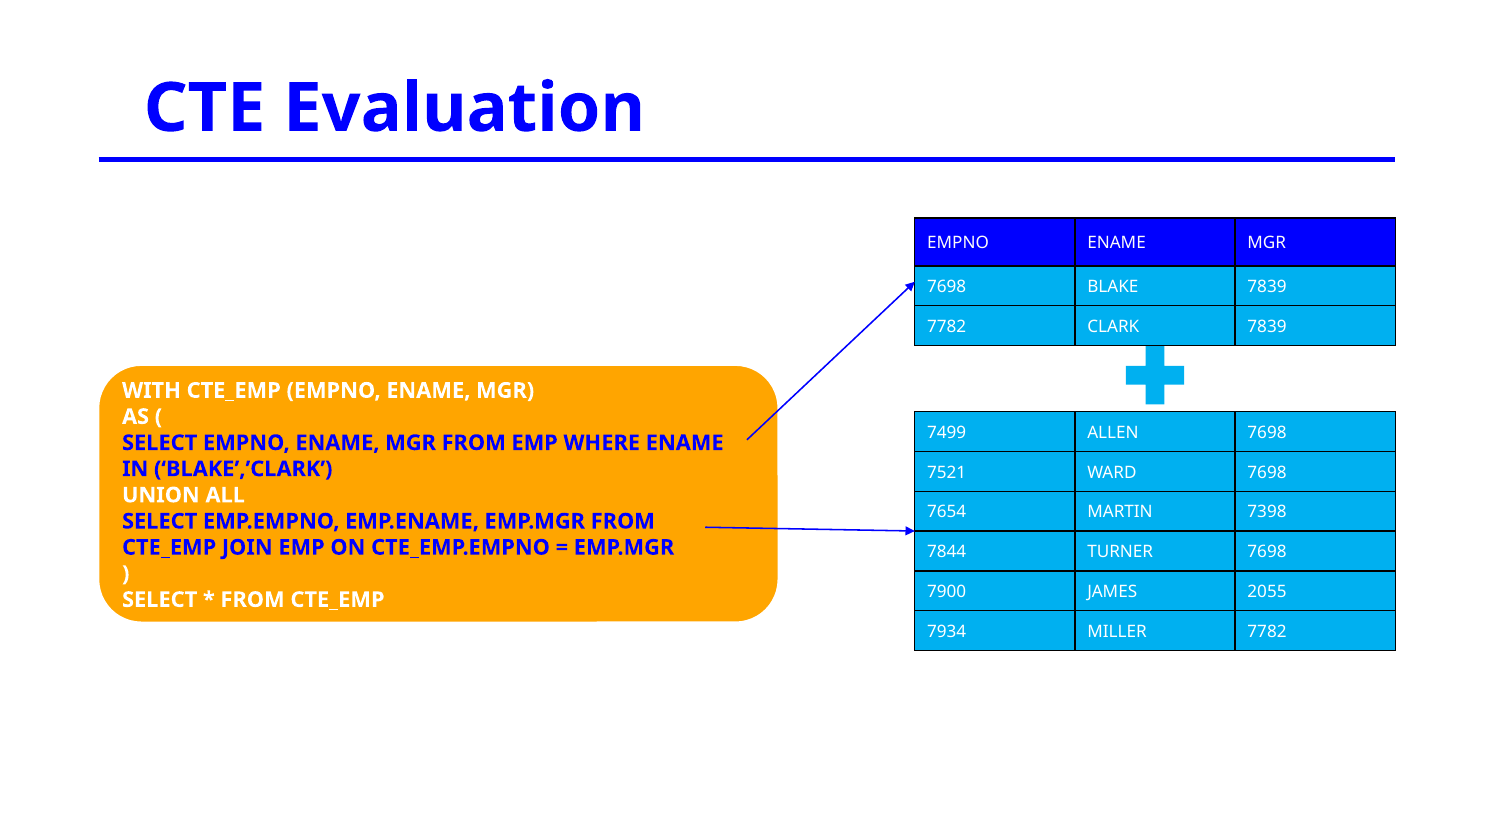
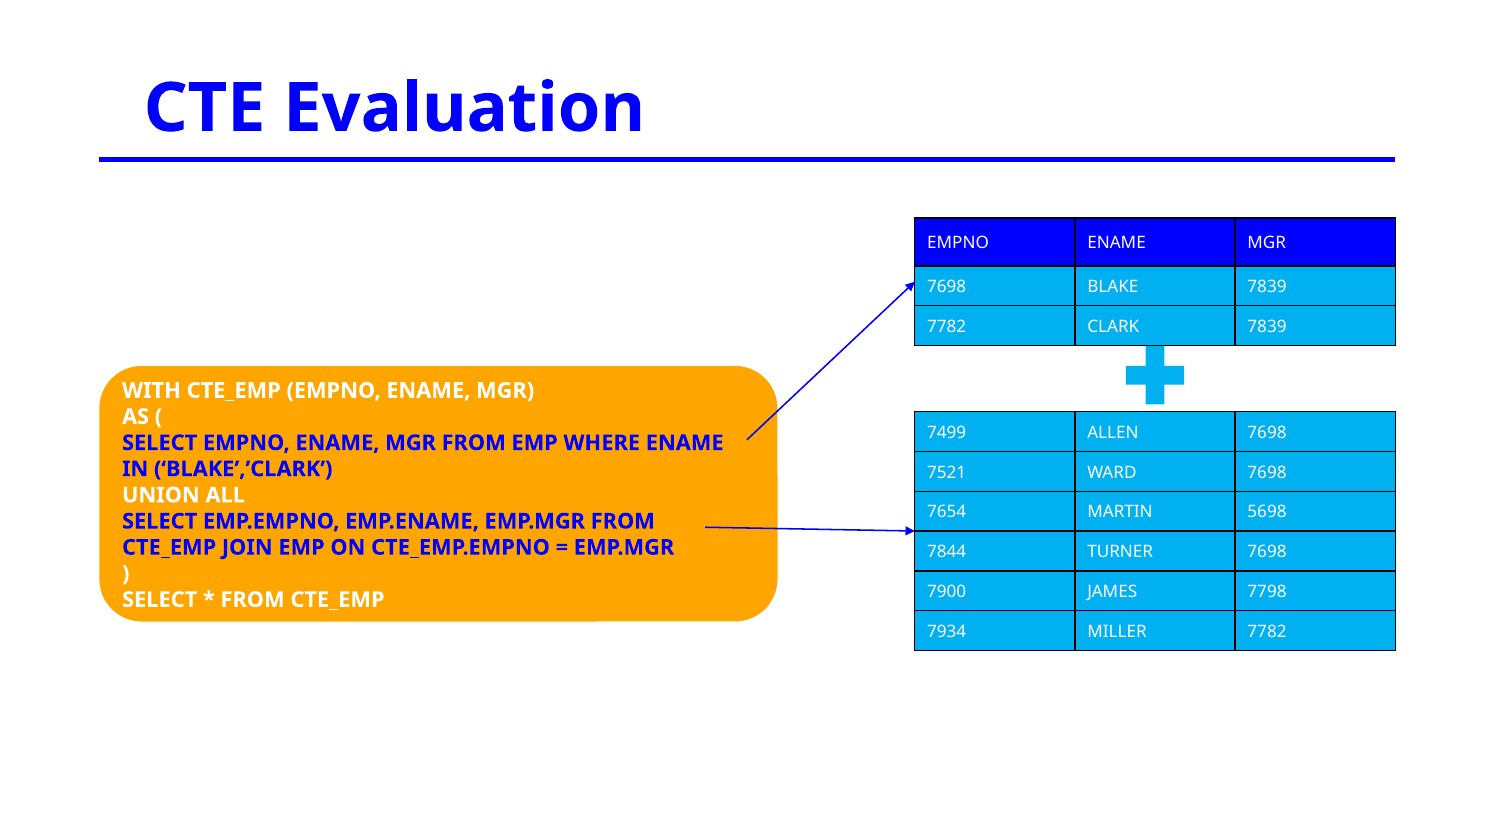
7398: 7398 -> 5698 (1267, 512)
2055: 2055 -> 7798 (1267, 592)
